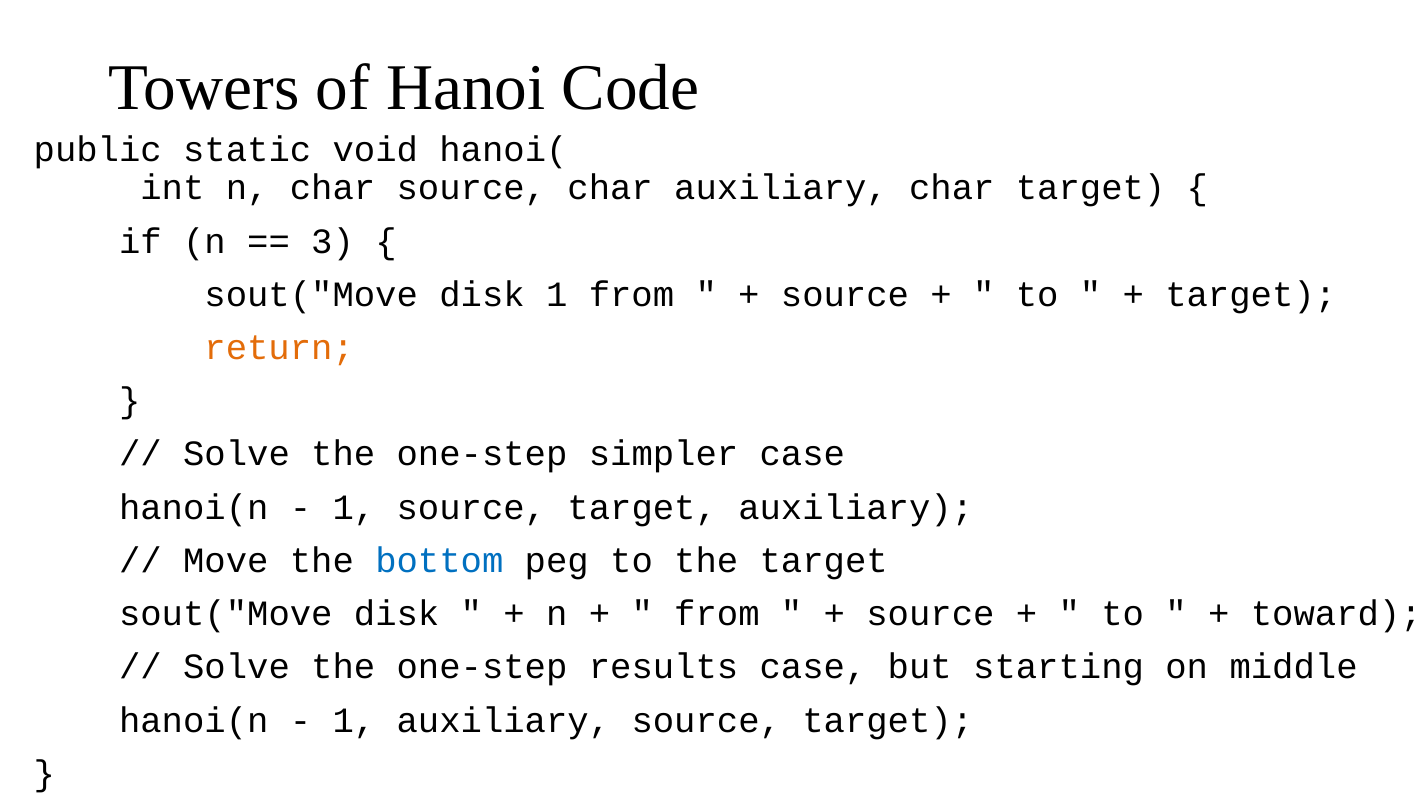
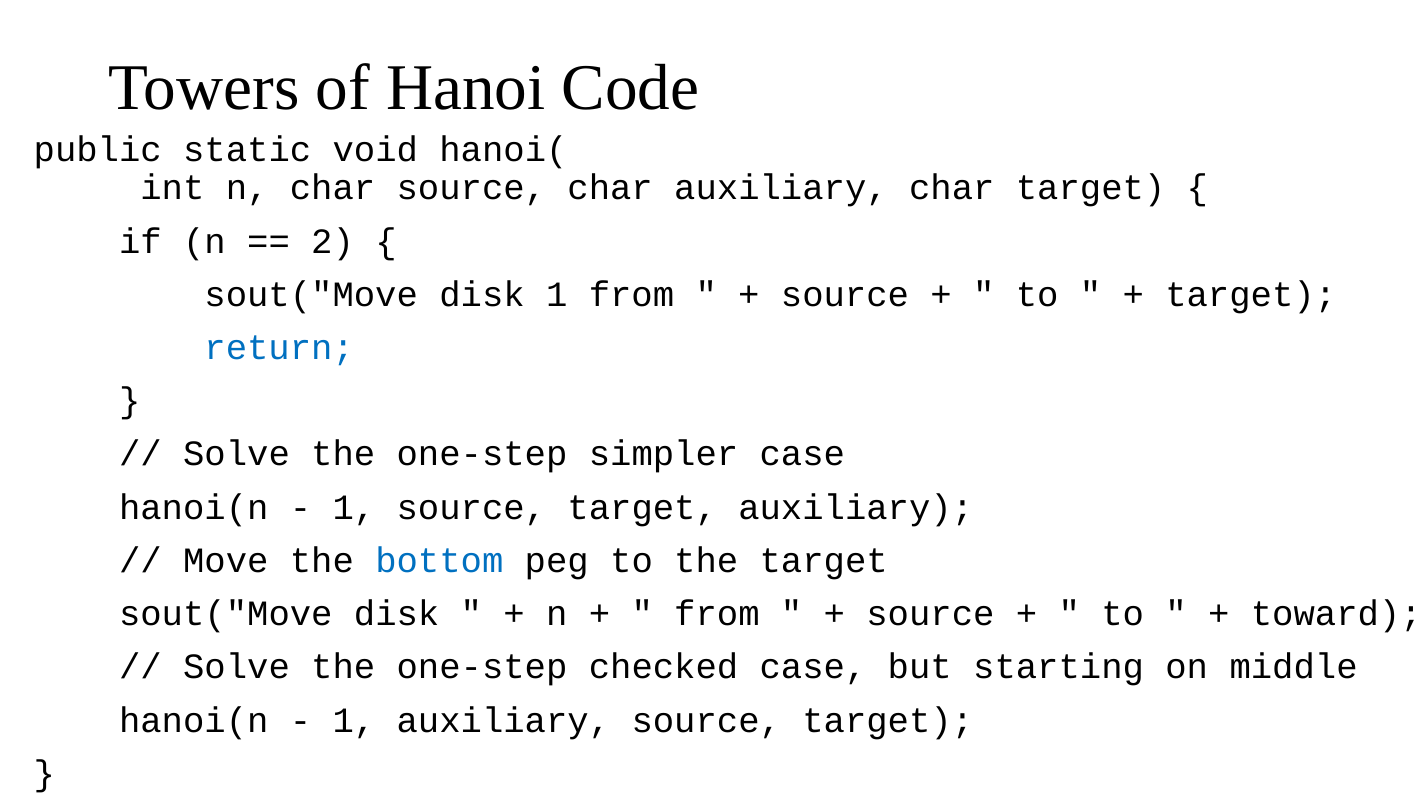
3: 3 -> 2 (333, 242)
return colour: orange -> blue (279, 348)
results: results -> checked (664, 667)
